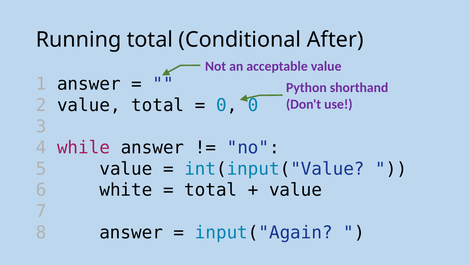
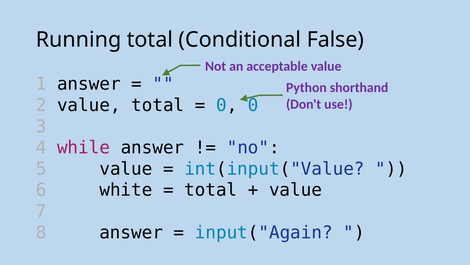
After: After -> False (335, 39)
